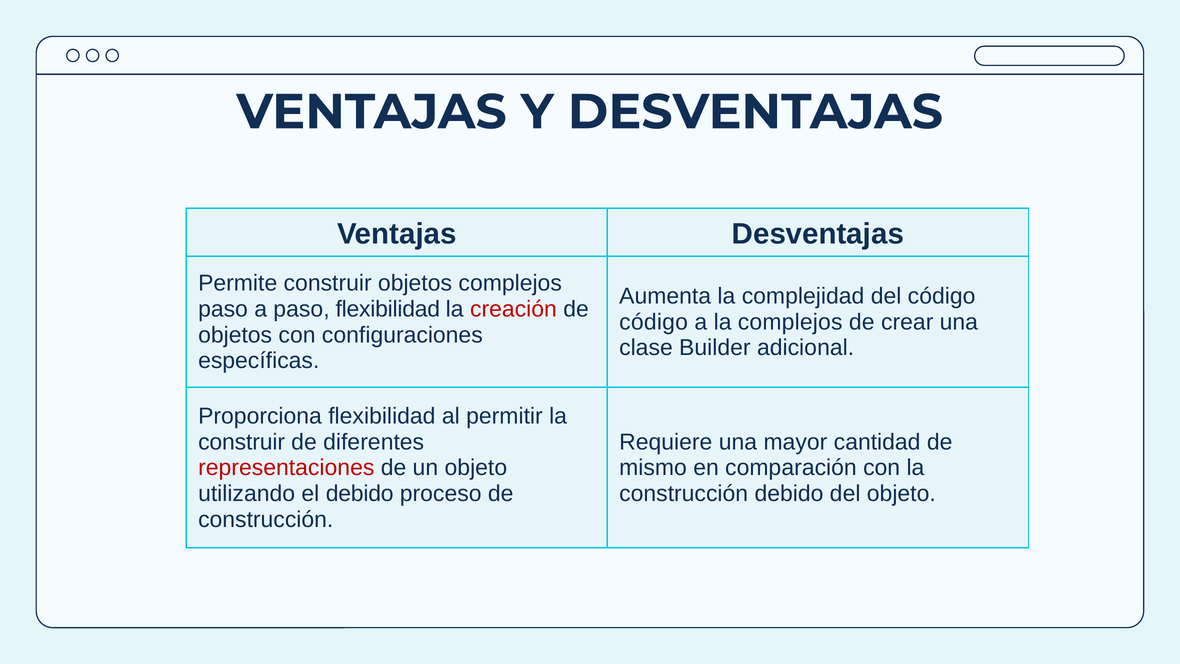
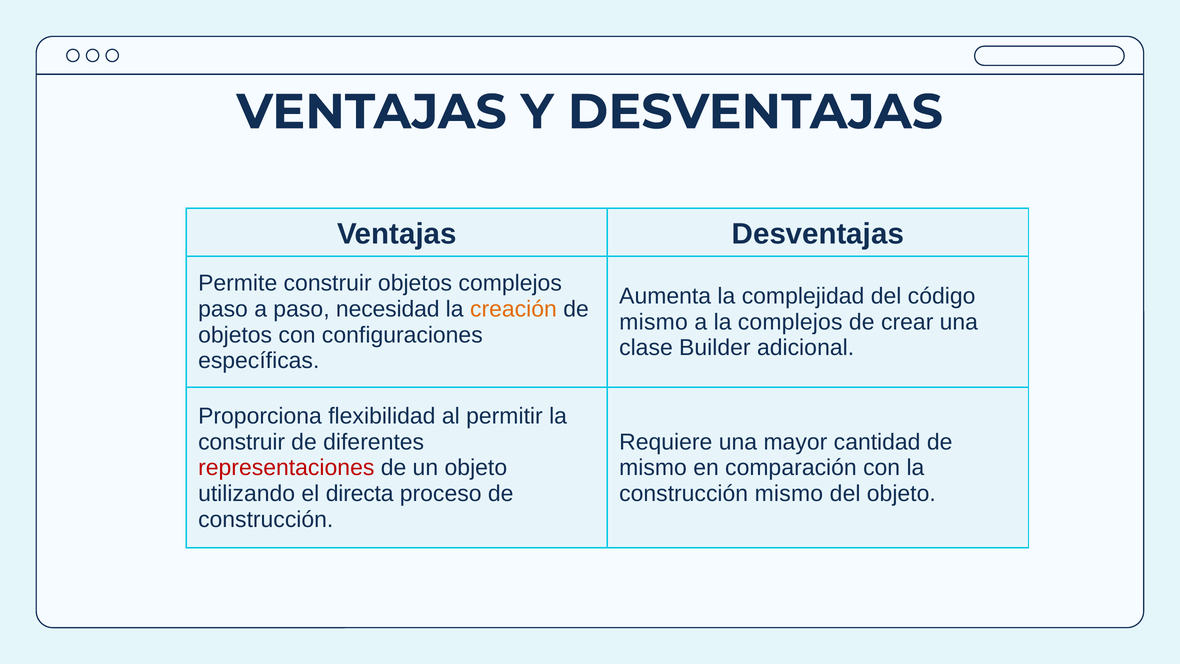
paso flexibilidad: flexibilidad -> necesidad (388, 309)
creación colour: red -> orange (513, 309)
código: código -> mismo (654, 322)
el debido: debido -> directa (360, 494)
construcción debido: debido -> mismo (789, 494)
